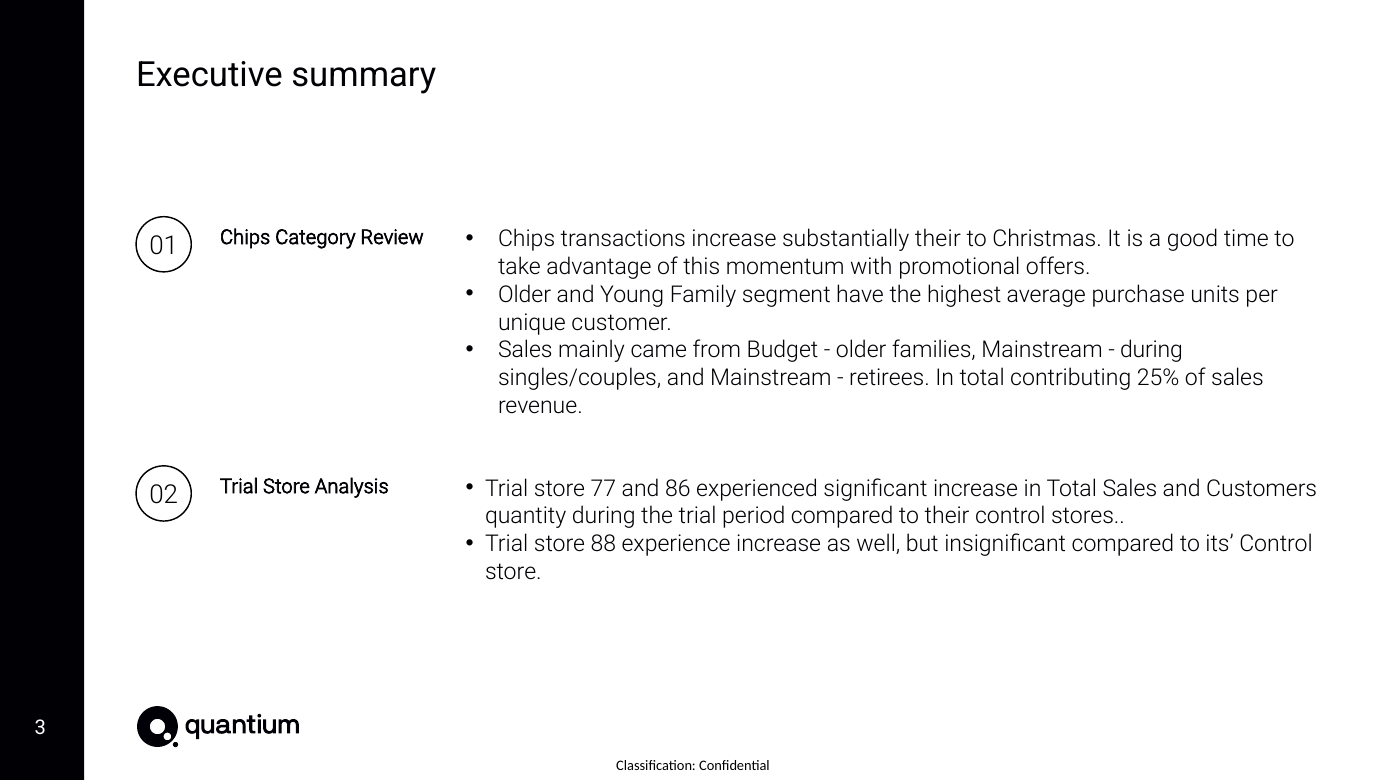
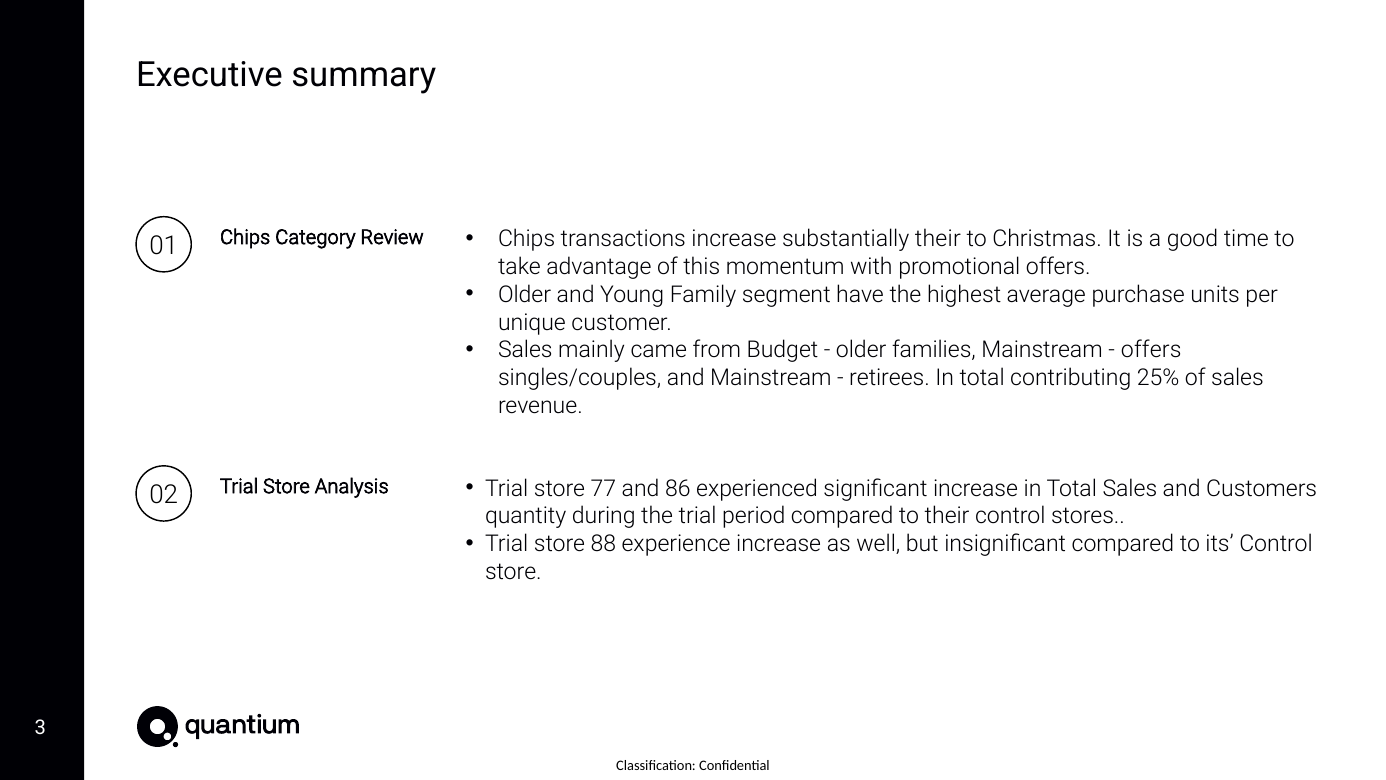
during: during -> offers (1151, 350)
